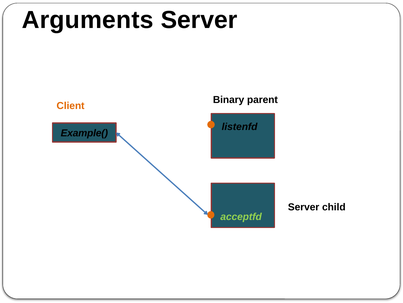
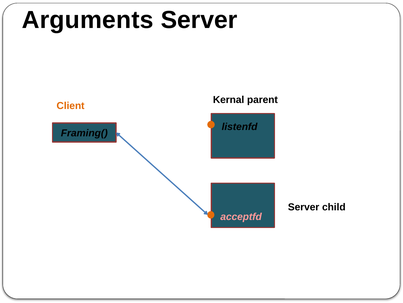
Binary: Binary -> Kernal (229, 100)
Example(: Example( -> Framing( (84, 133)
acceptfd colour: light green -> pink (241, 216)
